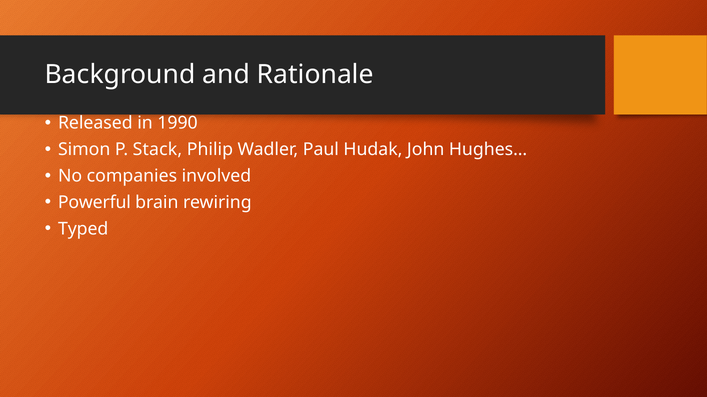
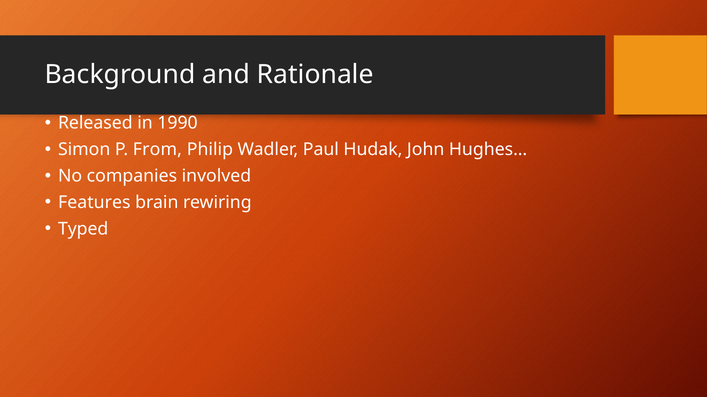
Stack: Stack -> From (157, 150)
Powerful: Powerful -> Features (94, 203)
